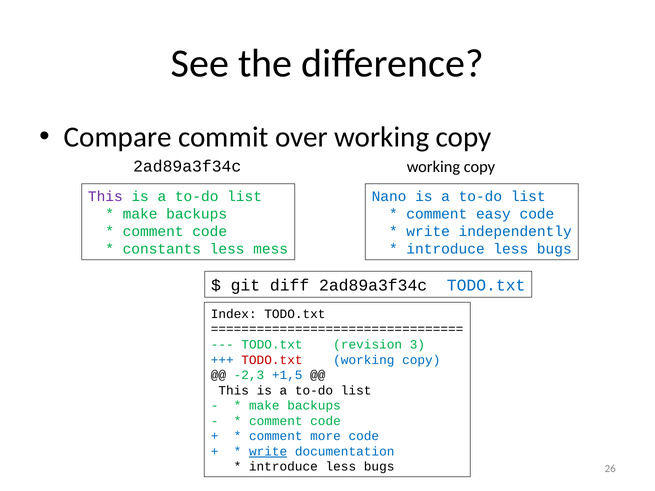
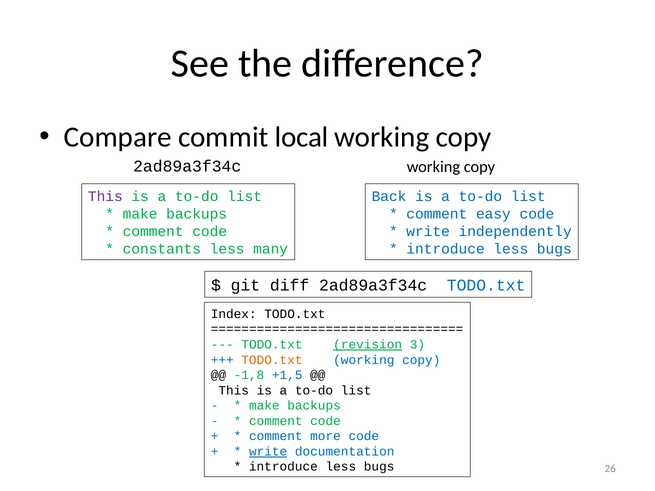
over: over -> local (302, 137)
Nano: Nano -> Back (389, 197)
mess: mess -> many (271, 249)
revision underline: none -> present (368, 345)
TODO.txt colour: red -> orange (272, 360)
-2,3: -2,3 -> -1,8 (249, 375)
